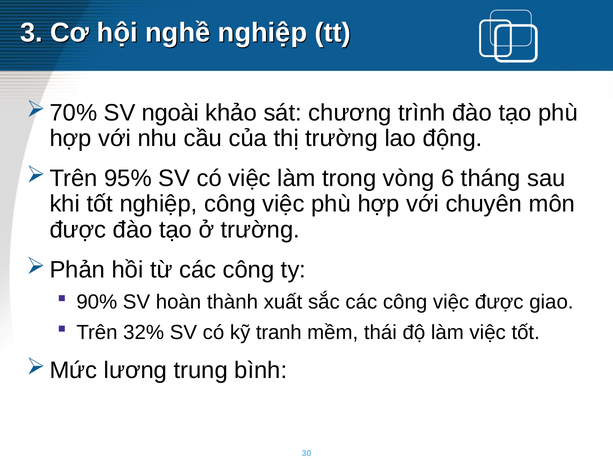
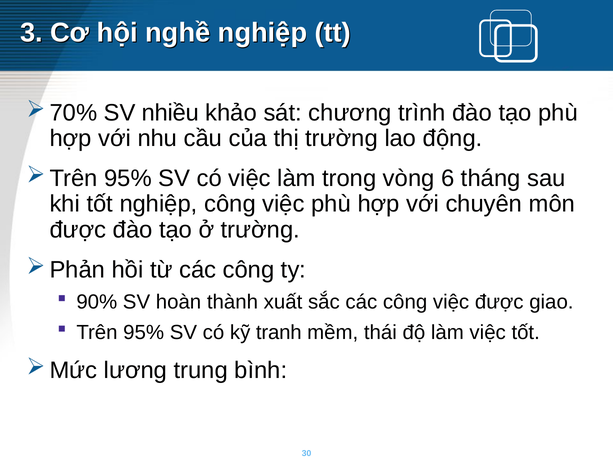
ngoài: ngoài -> nhiều (171, 113)
Trên 32%: 32% -> 95% (144, 333)
